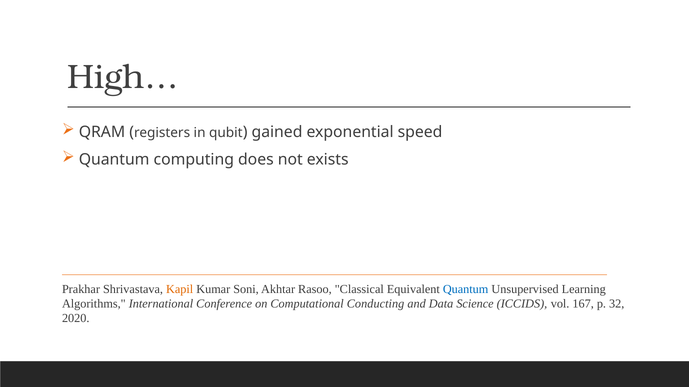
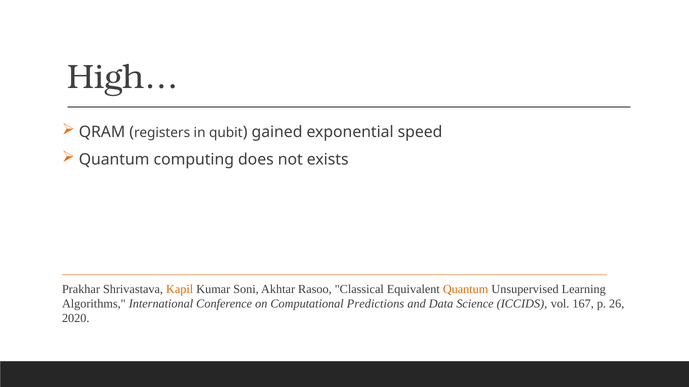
Quantum colour: blue -> orange (466, 289)
Conducting: Conducting -> Predictions (376, 304)
32: 32 -> 26 (617, 304)
